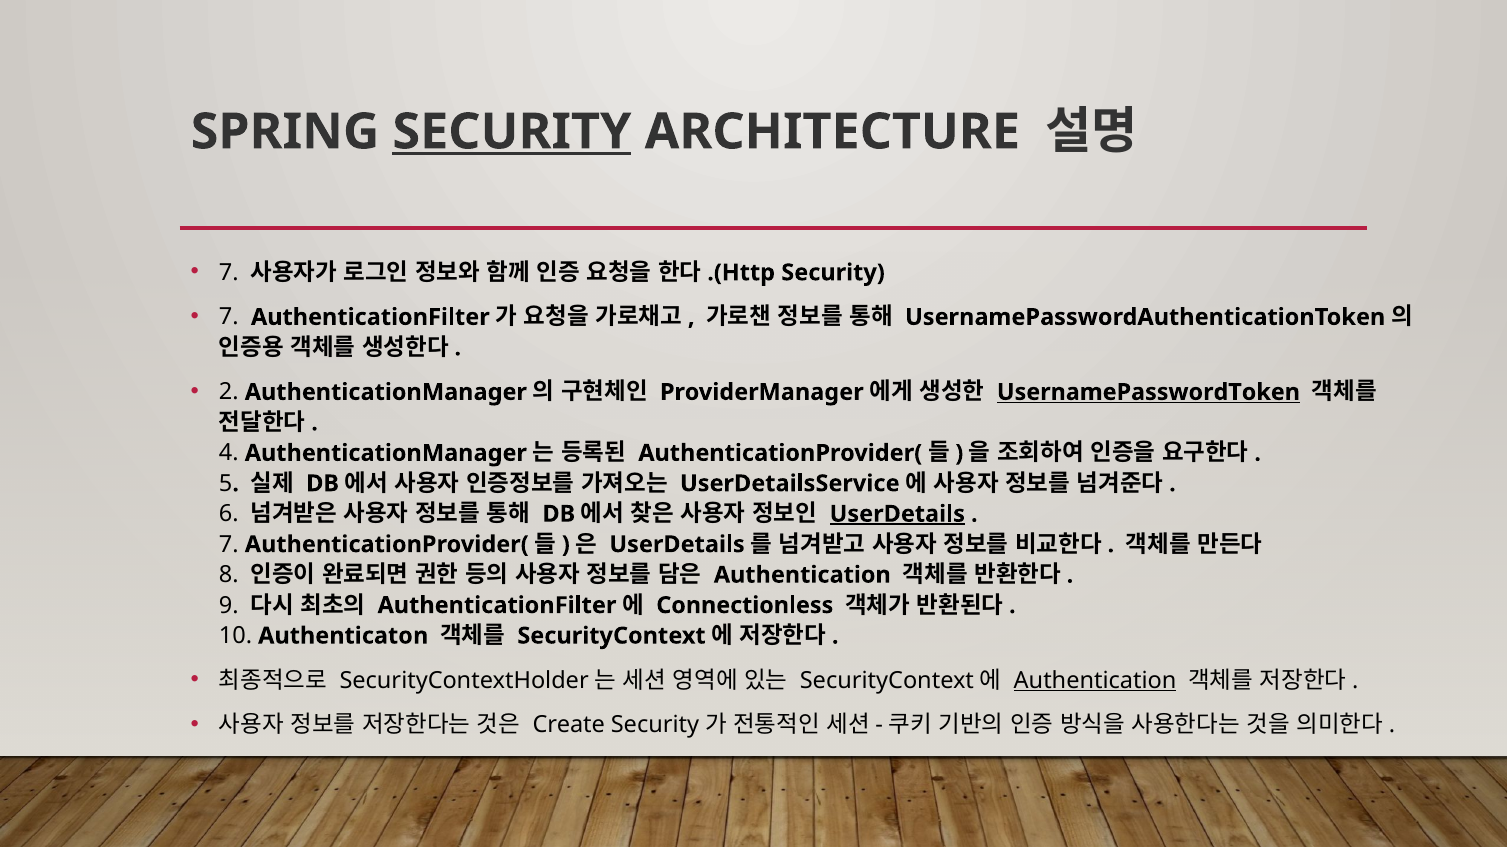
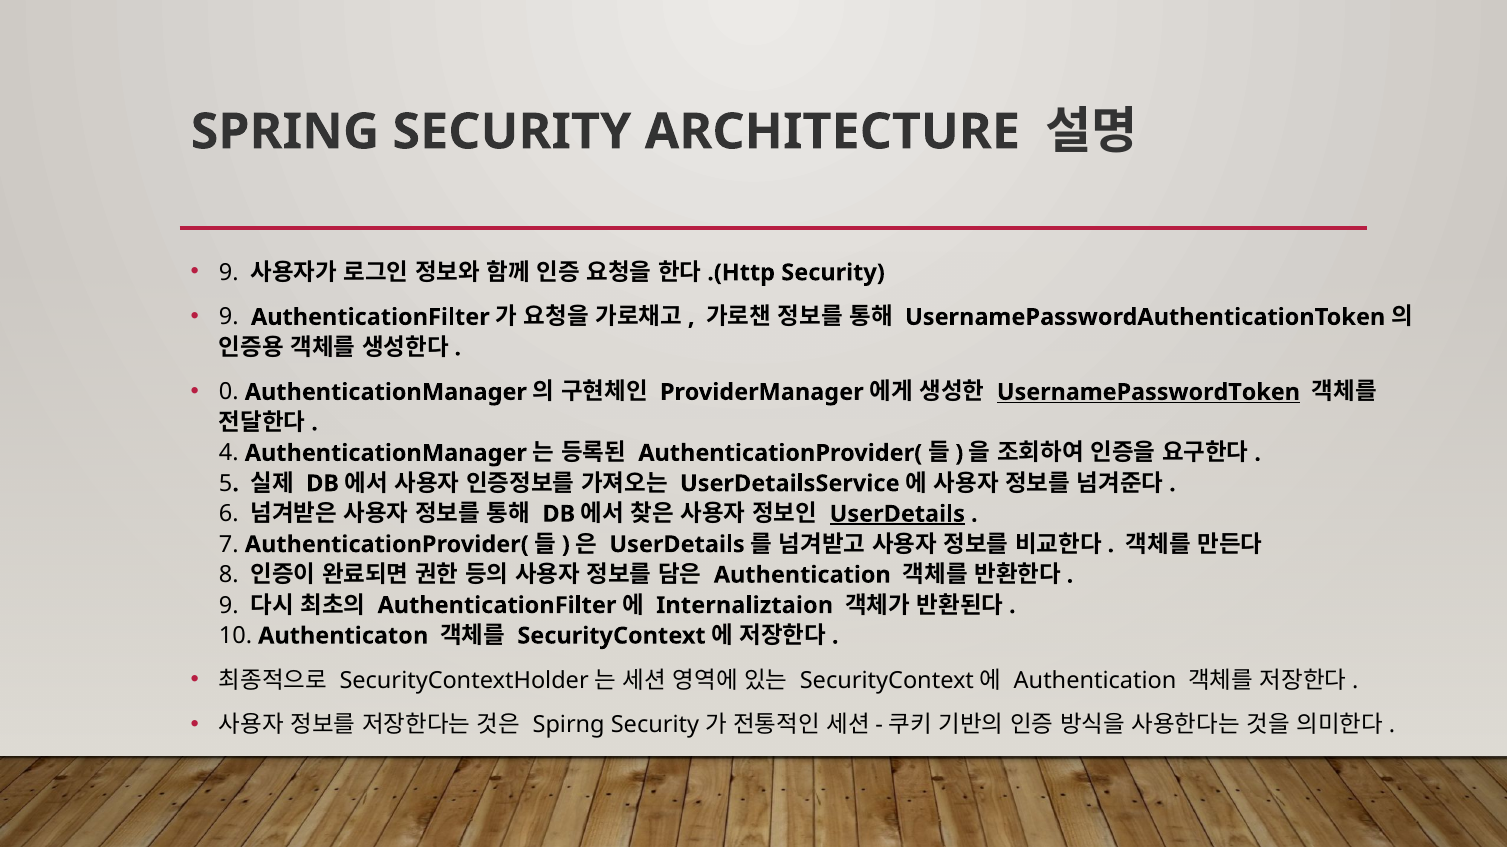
SECURITY underline: present -> none (512, 132)
7: 7 -> 9 (229, 273)
7: 7 -> 9 (229, 317)
2: 2 -> 0 (229, 392)
Connectionless: Connectionless -> Internaliztaion (745, 606)
Authentication underline: present -> none (1095, 681)
Create: Create -> Spirng (569, 725)
